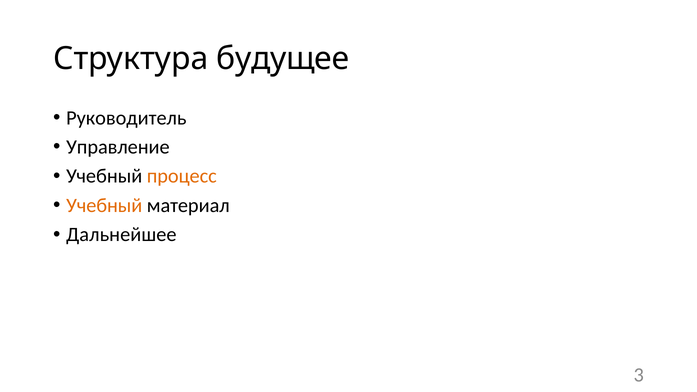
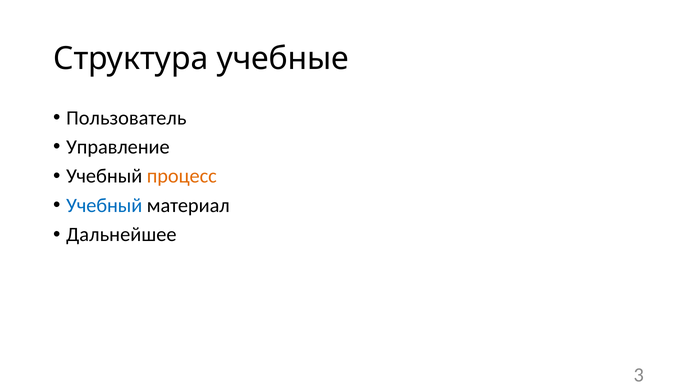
будущее: будущее -> учебные (283, 59)
Руководитель: Руководитель -> Пользователь (126, 118)
Учебный colour: orange -> blue (104, 206)
